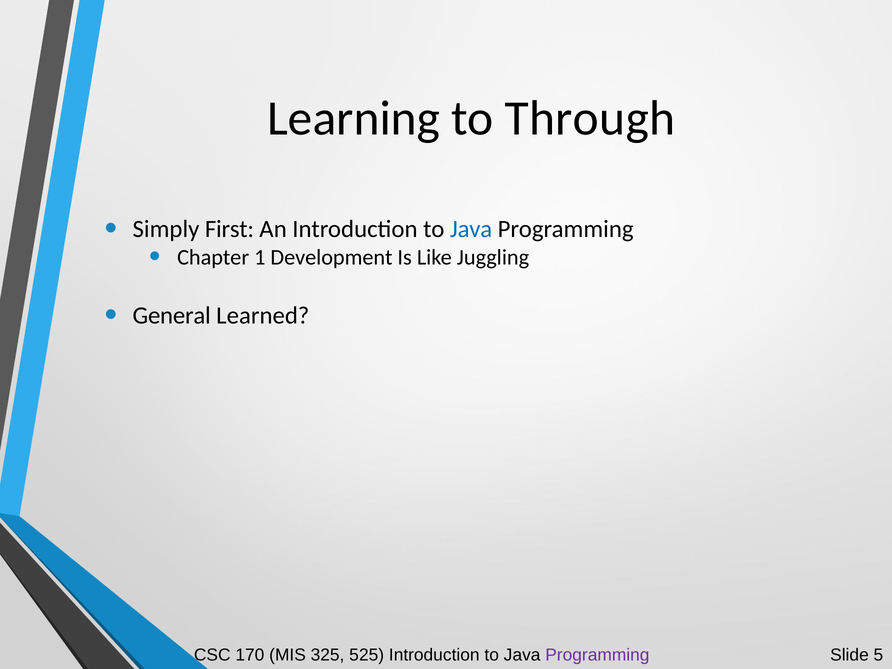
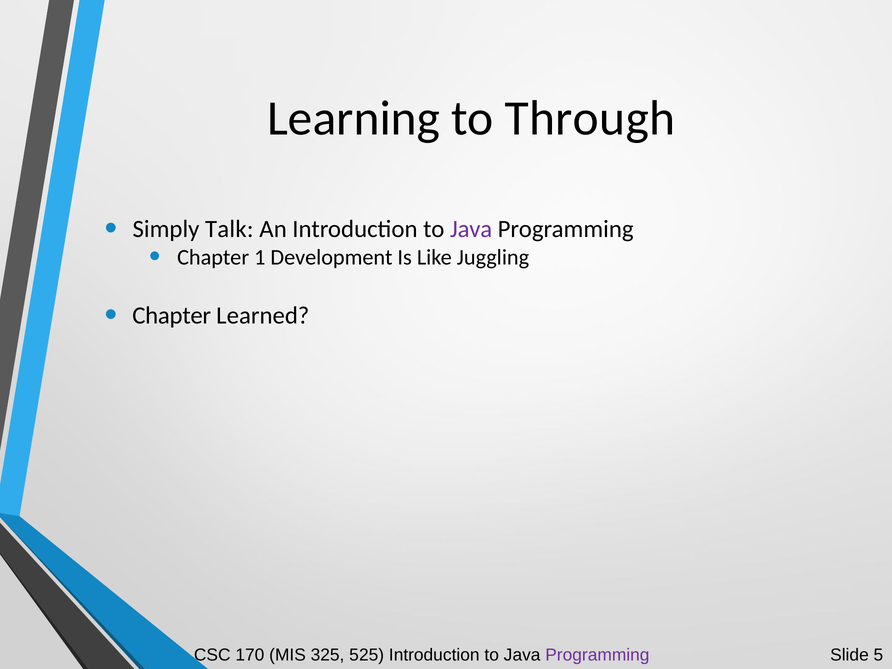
First: First -> Talk (229, 229)
Java colour: blue -> purple (471, 229)
General: General -> Chapter (172, 315)
